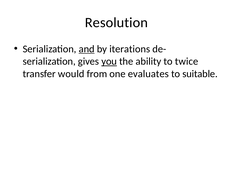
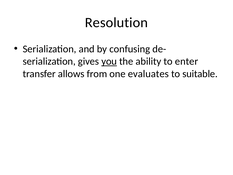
and underline: present -> none (87, 49)
iterations: iterations -> confusing (130, 49)
twice: twice -> enter (187, 61)
would: would -> allows (71, 74)
